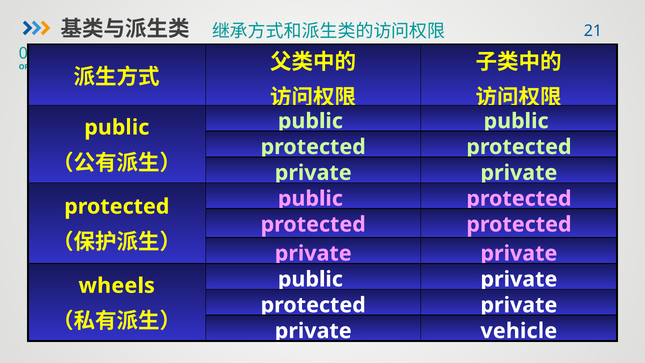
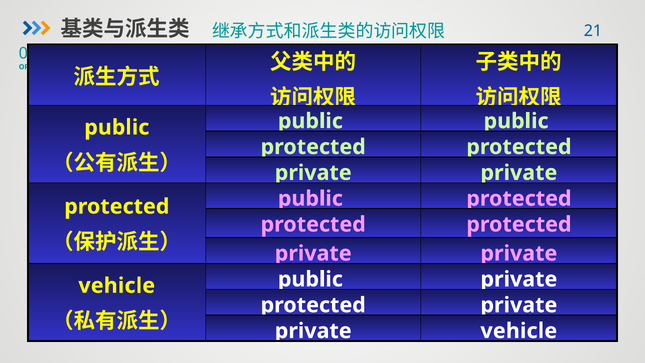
wheels: wheels -> vehicle (117, 286)
